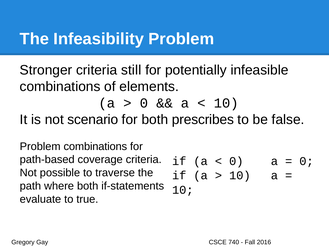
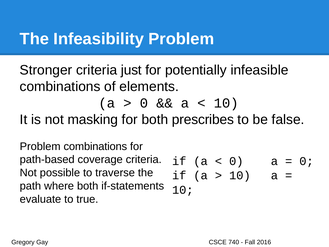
still: still -> just (131, 70)
scenario: scenario -> masking (93, 119)
